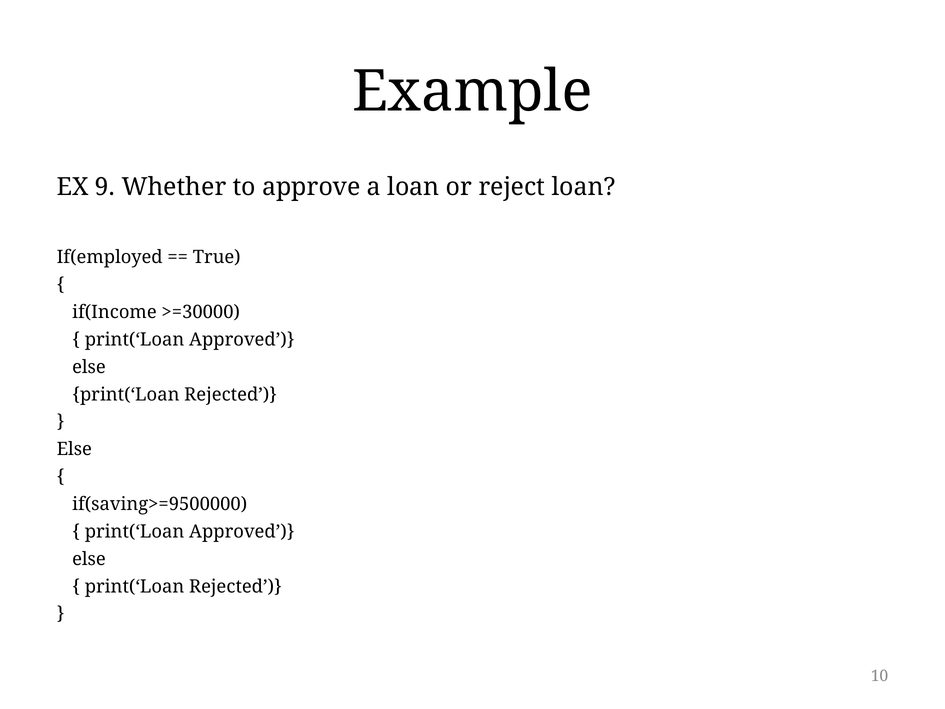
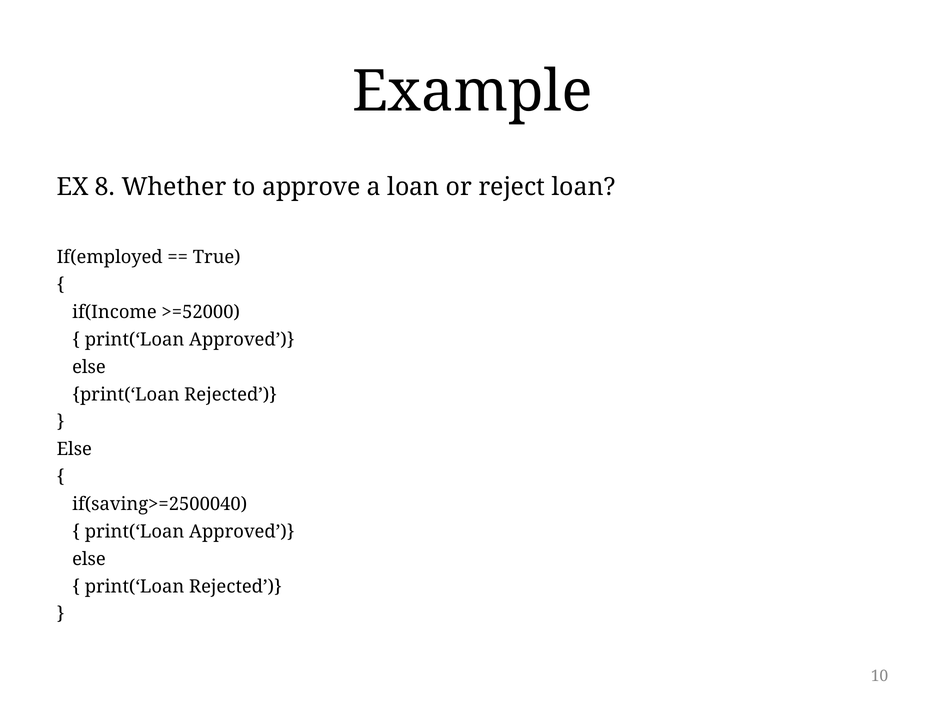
9: 9 -> 8 (105, 187)
>=30000: >=30000 -> >=52000 (201, 312)
if(saving>=9500000: if(saving>=9500000 -> if(saving>=2500040 (160, 504)
